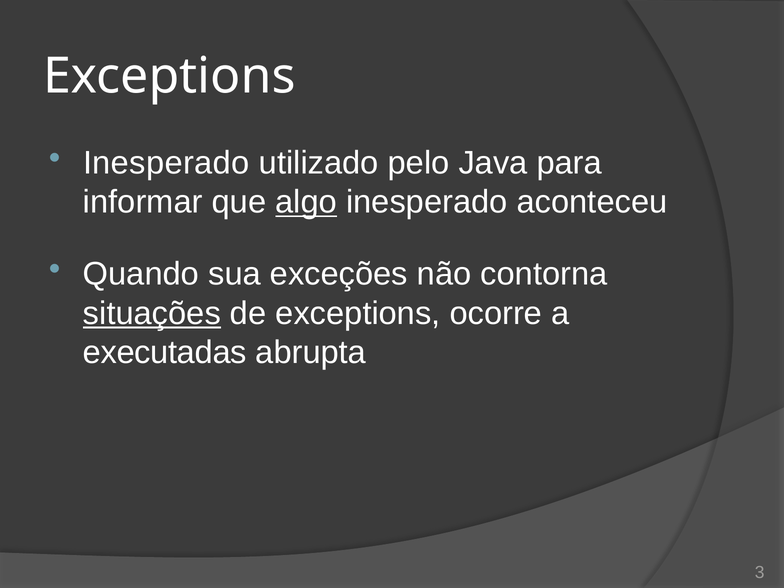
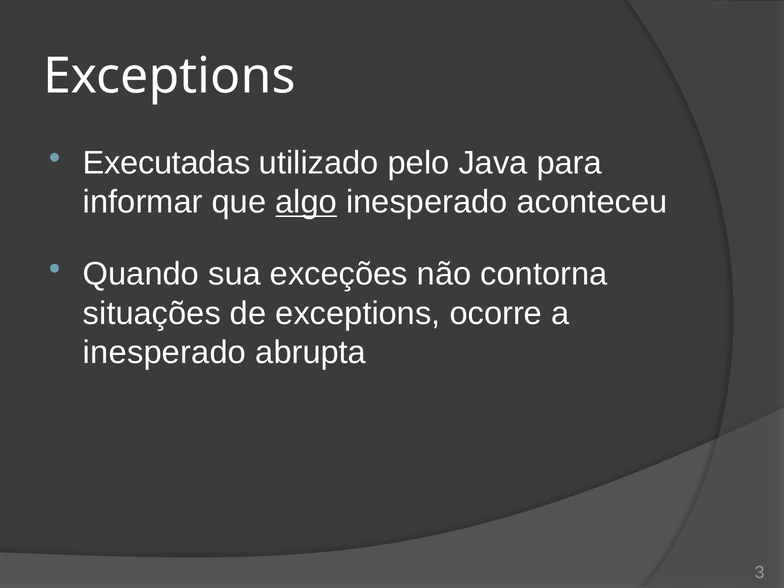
Inesperado: Inesperado -> Executadas (167, 163)
situações underline: present -> none (152, 313)
executadas: executadas -> inesperado (165, 352)
